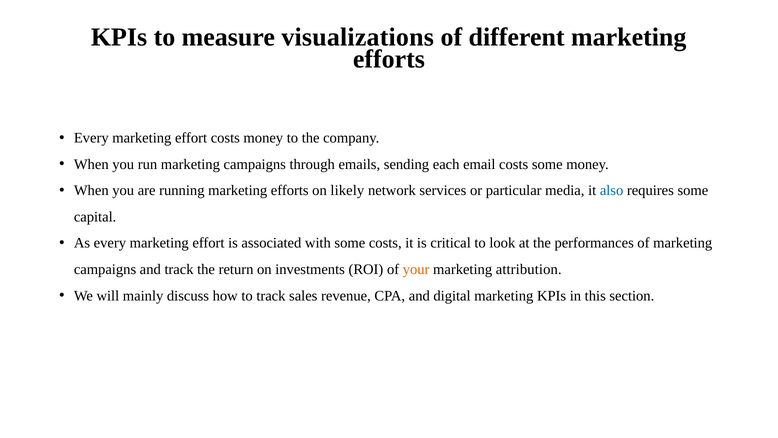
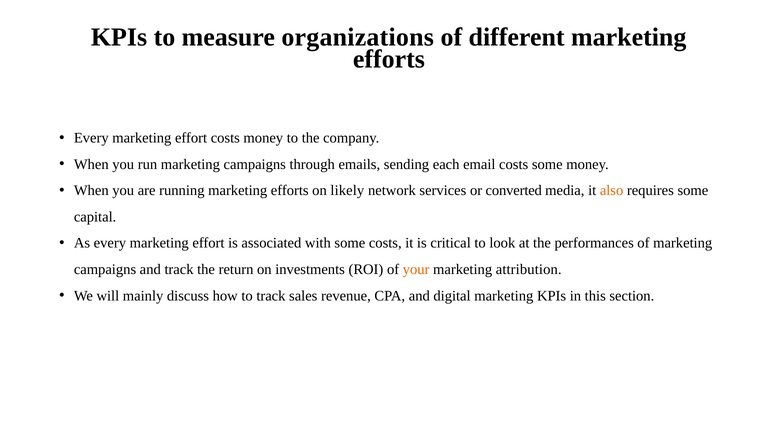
visualizations: visualizations -> organizations (358, 37)
particular: particular -> converted (514, 190)
also colour: blue -> orange (612, 190)
